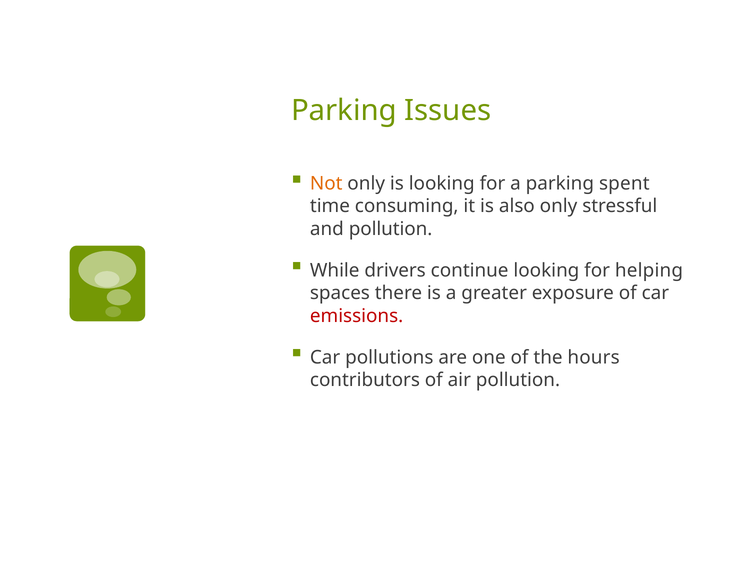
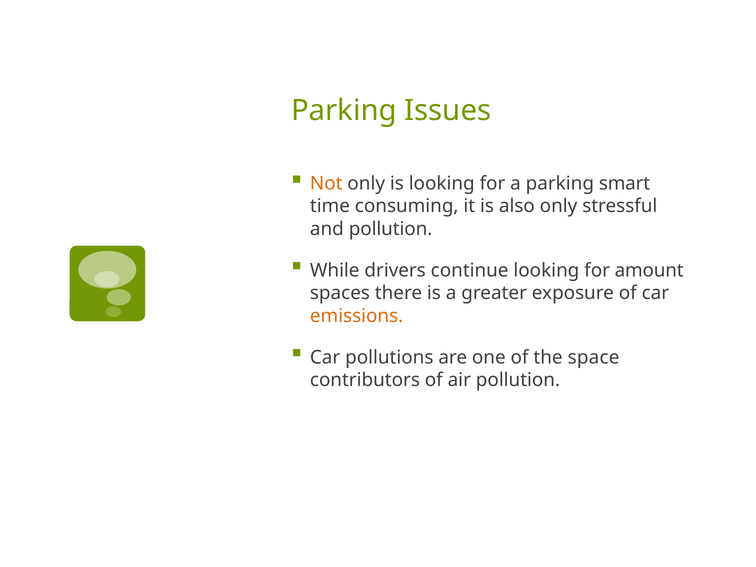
spent: spent -> smart (624, 184)
helping: helping -> amount (649, 270)
emissions colour: red -> orange (357, 316)
hours: hours -> space (594, 357)
